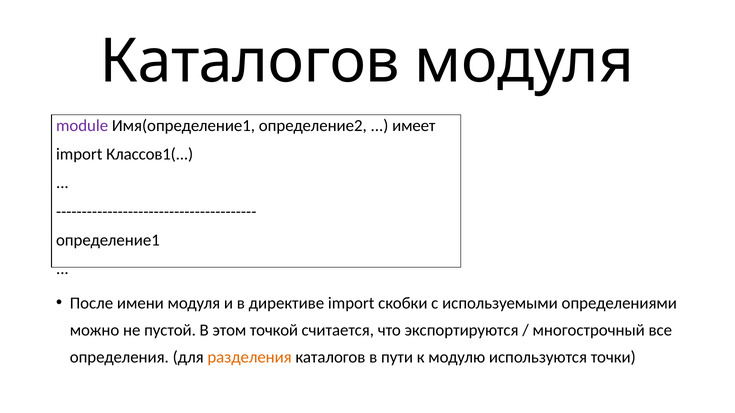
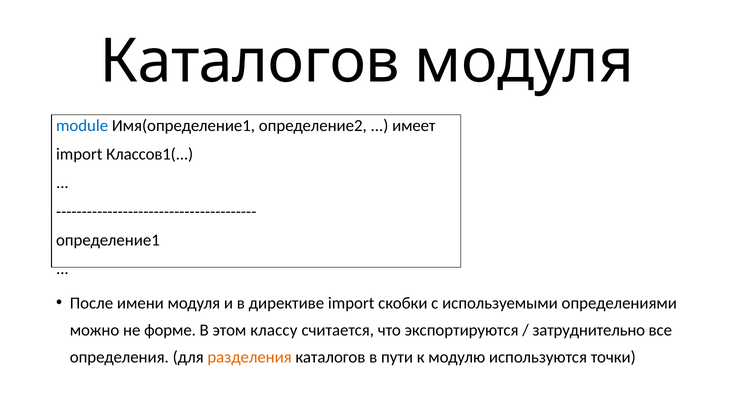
module colour: purple -> blue (82, 126)
пустой: пустой -> форме (170, 331)
точкой: точкой -> классу (274, 331)
многострочный: многострочный -> затруднительно (589, 331)
